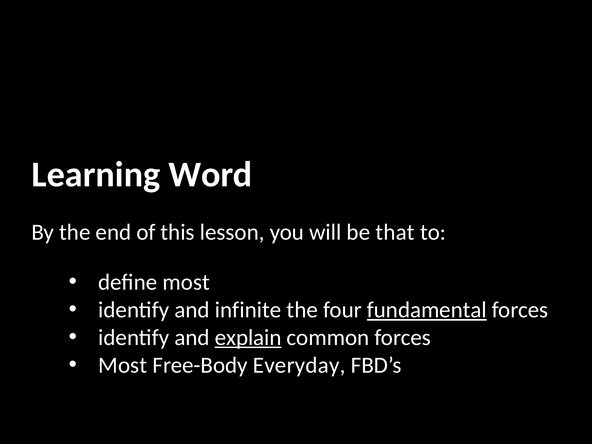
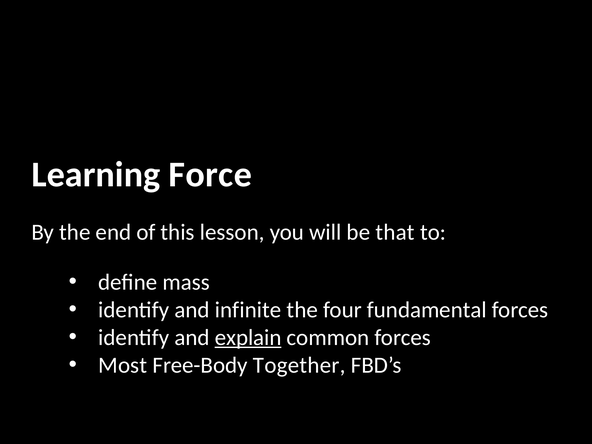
Word: Word -> Force (210, 175)
define most: most -> mass (186, 282)
fundamental underline: present -> none (427, 310)
Everyday: Everyday -> Together (299, 365)
